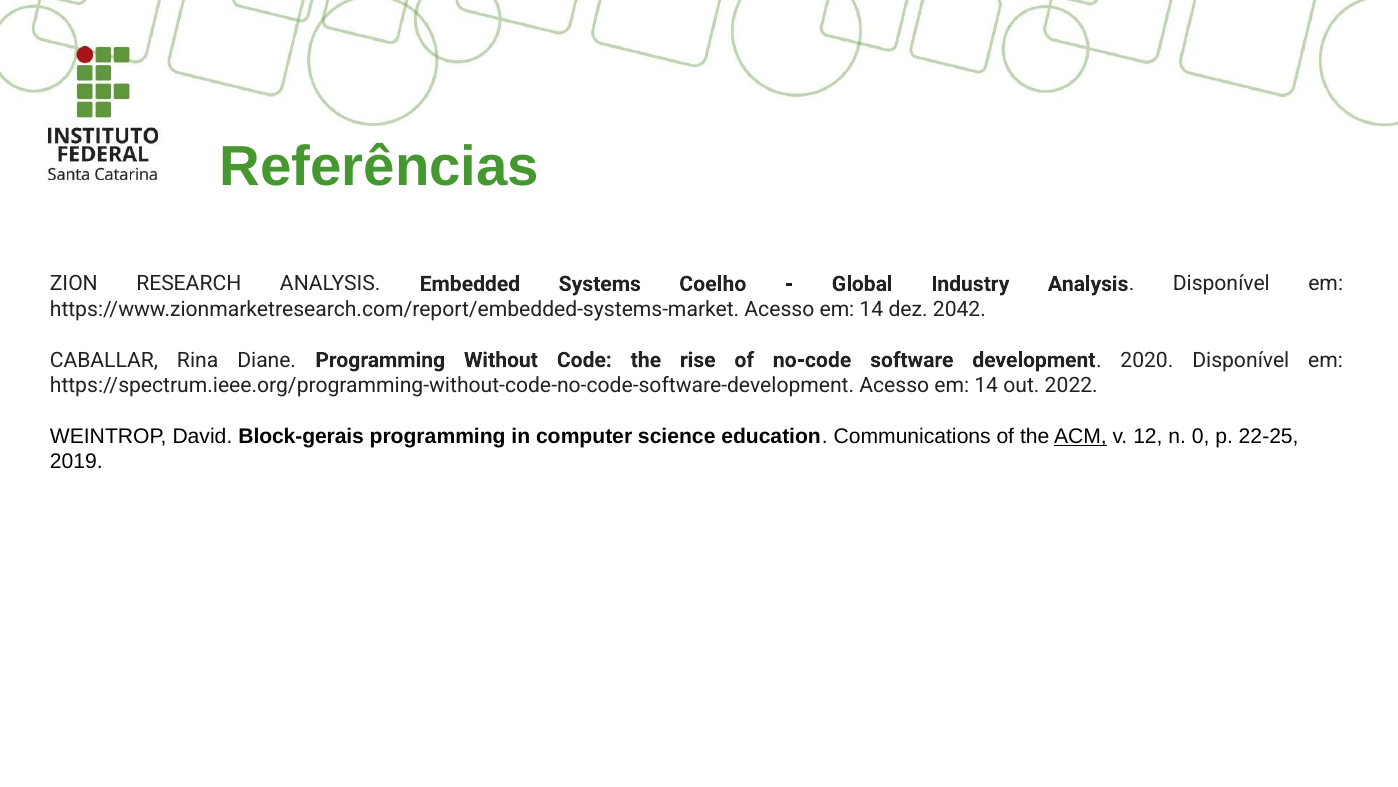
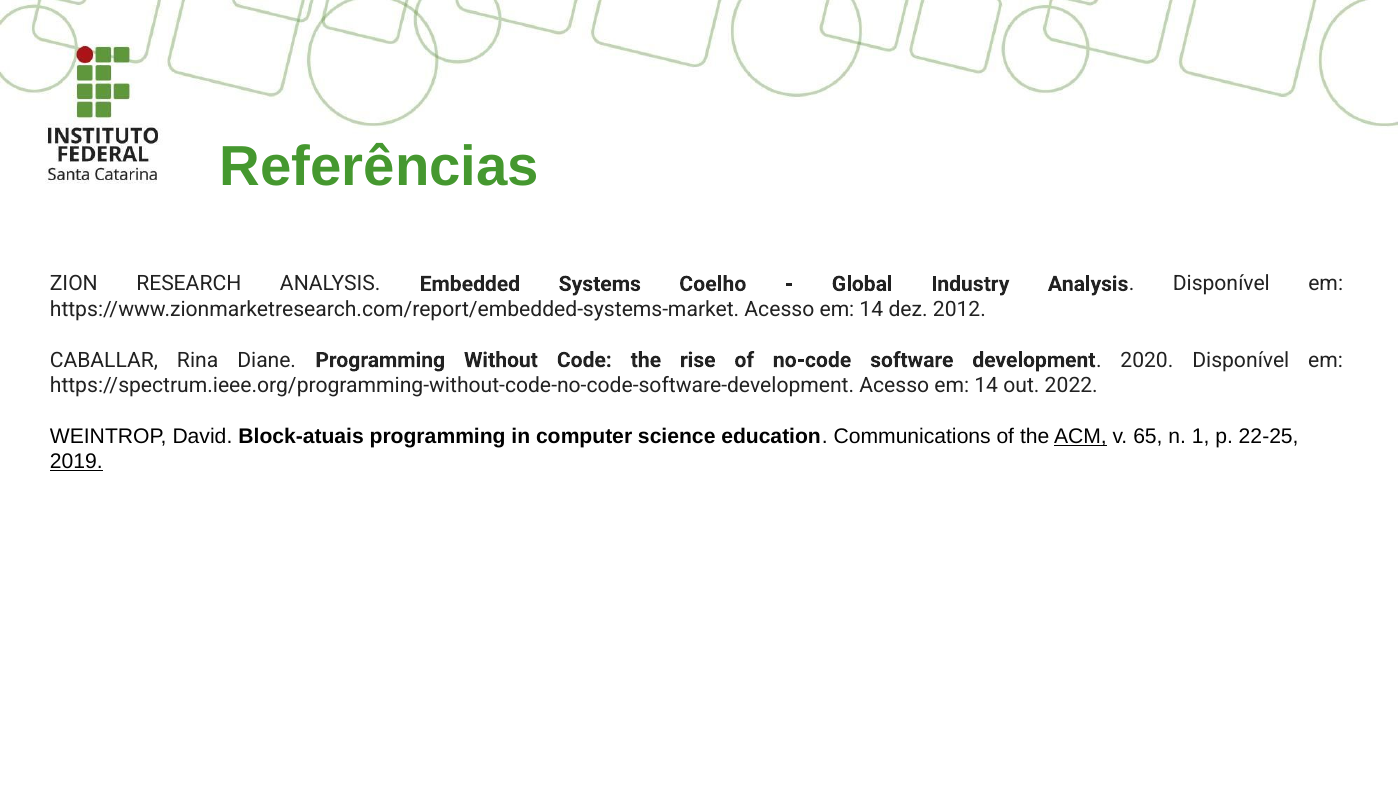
2042: 2042 -> 2012 (959, 309)
Block-gerais: Block-gerais -> Block-atuais (301, 436)
12: 12 -> 65 (1148, 436)
0: 0 -> 1 (1201, 436)
2019 underline: none -> present (76, 461)
